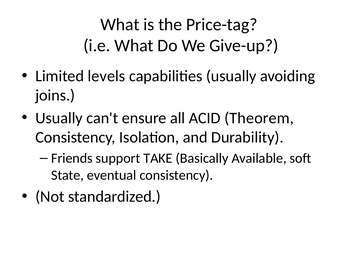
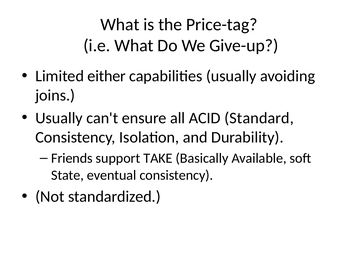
levels: levels -> either (107, 76)
Theorem: Theorem -> Standard (259, 118)
